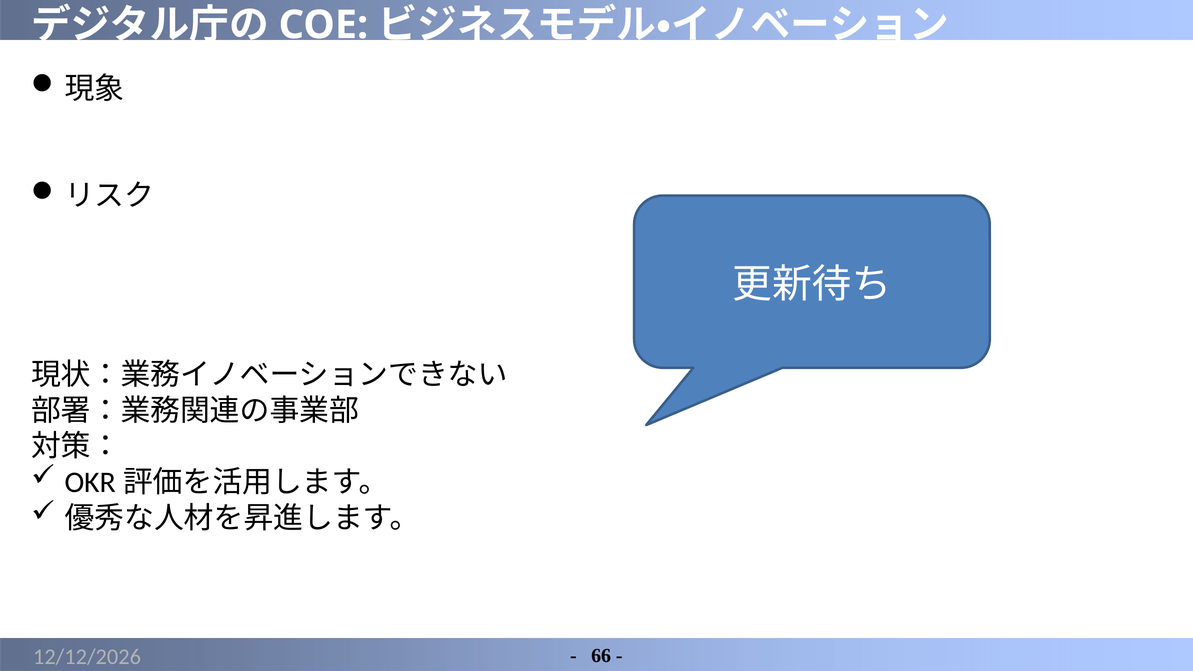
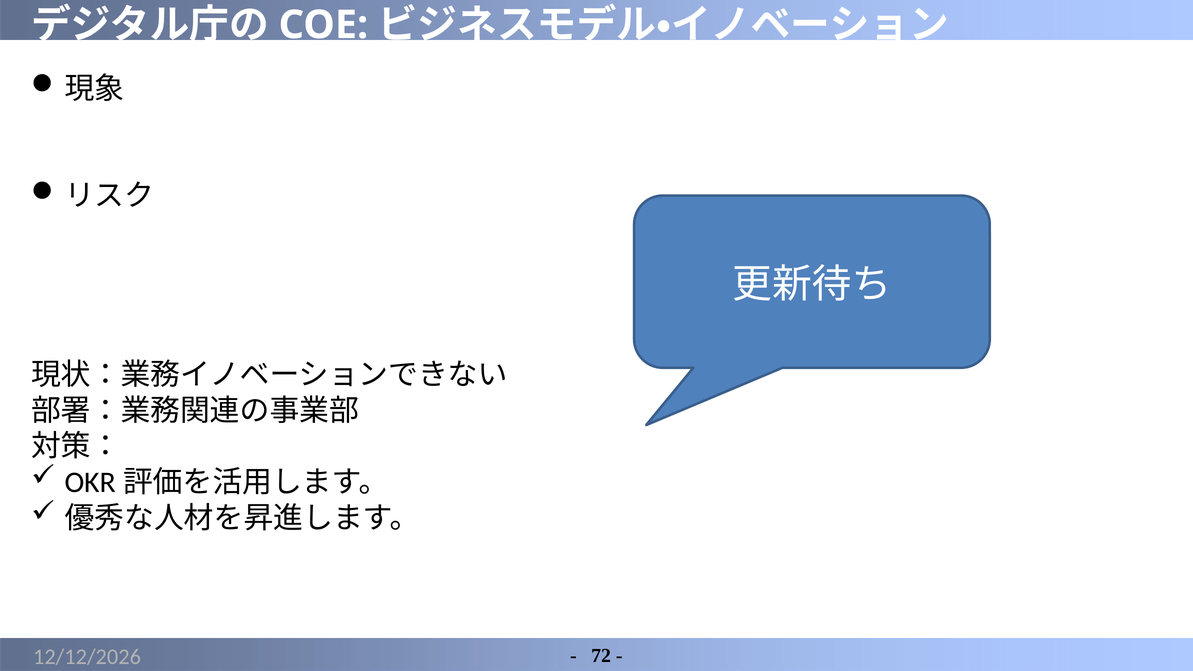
66: 66 -> 72 (601, 656)
